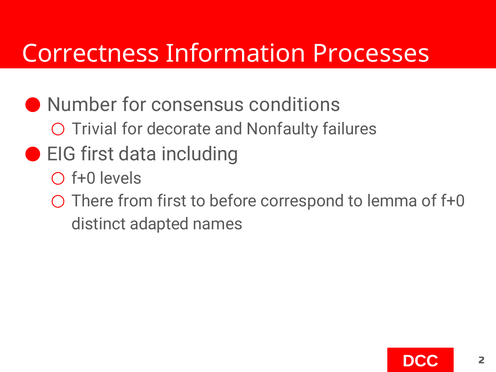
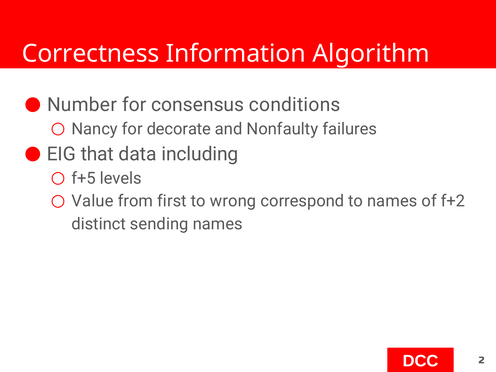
Processes: Processes -> Algorithm (371, 54)
Trivial: Trivial -> Nancy (95, 129)
EIG first: first -> that (97, 154)
f+0: f+0 -> f+5 (84, 178)
There: There -> Value (93, 201)
before: before -> wrong (233, 201)
to lemma: lemma -> names (392, 201)
of f+0: f+0 -> f+2 (453, 201)
adapted: adapted -> sending (159, 224)
